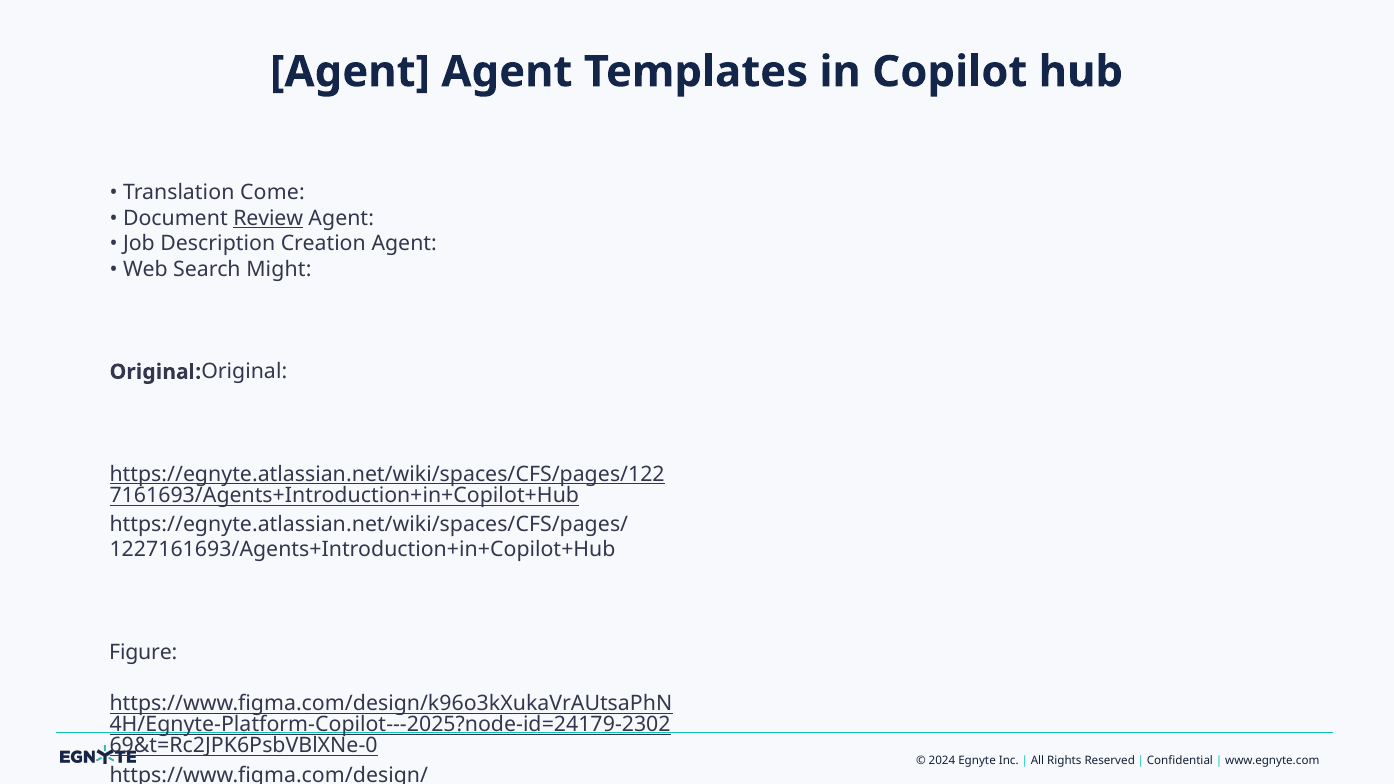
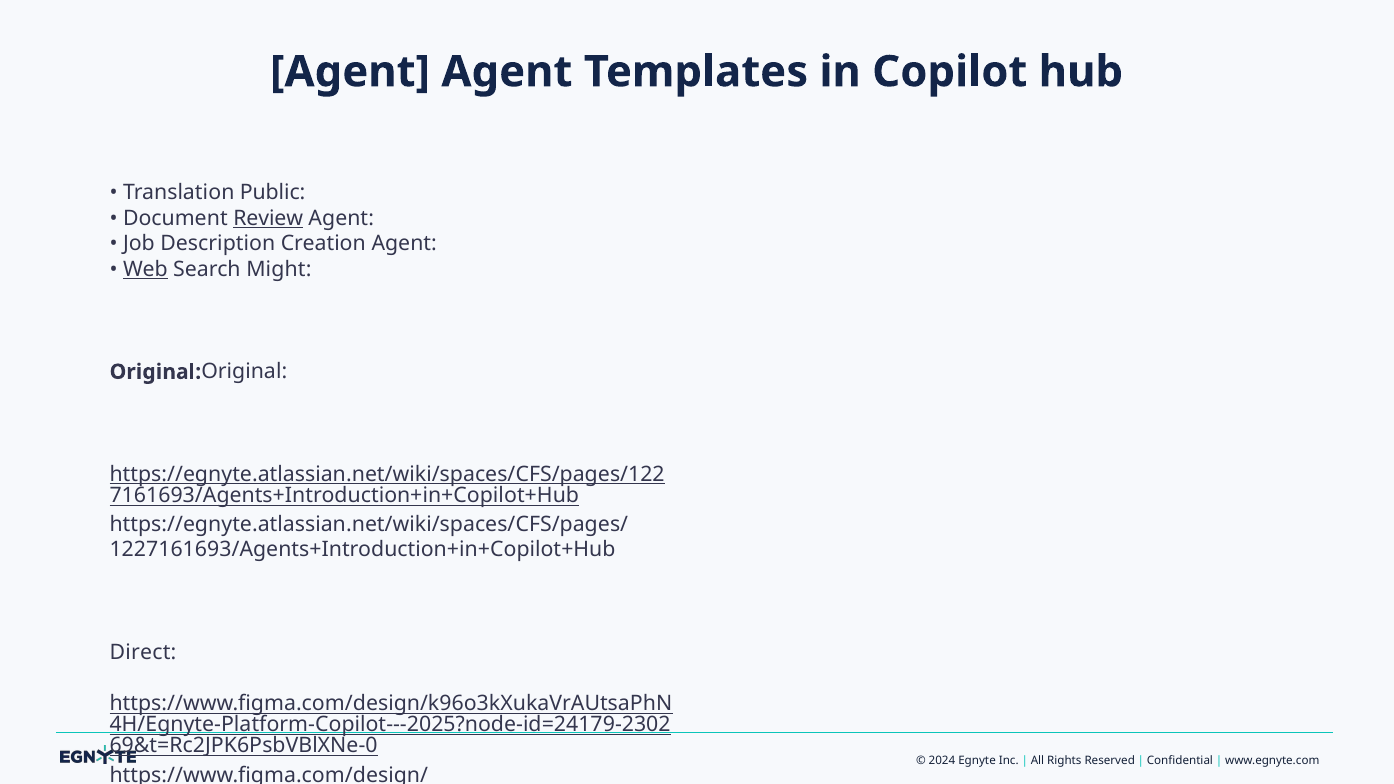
Come: Come -> Public (273, 193)
Web underline: none -> present (145, 270)
Figure: Figure -> Direct (143, 652)
